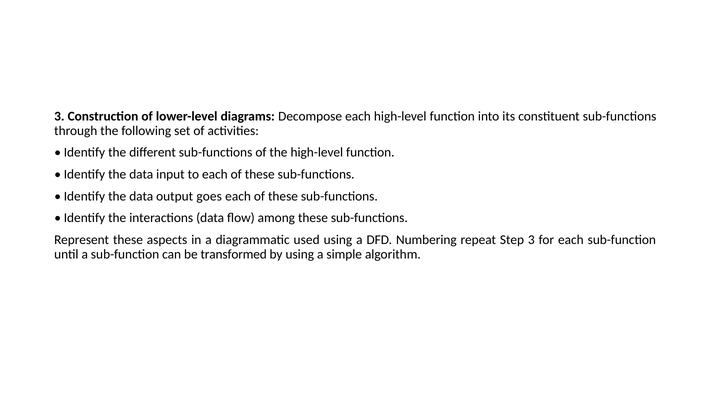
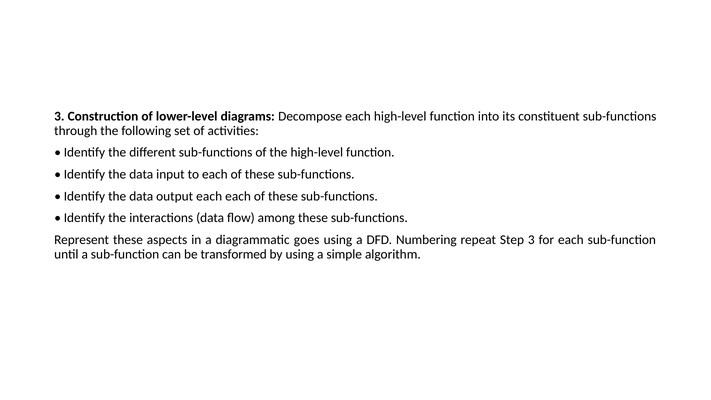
output goes: goes -> each (209, 196)
used: used -> goes (307, 240)
